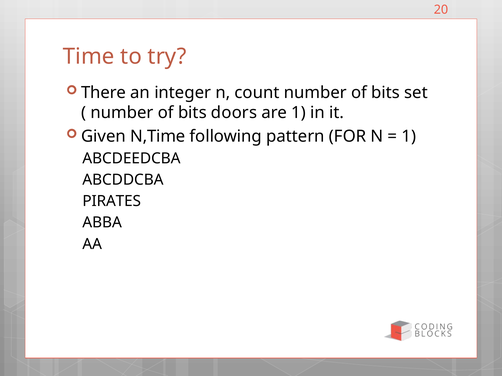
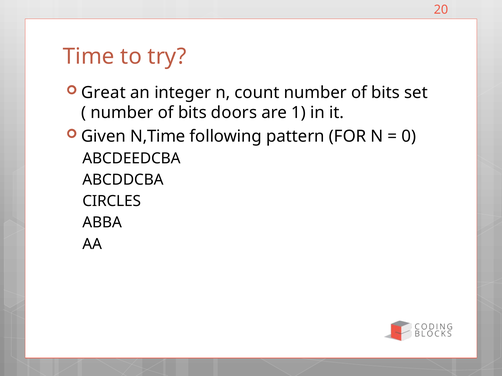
There: There -> Great (103, 93)
1: 1 -> 0 (409, 136)
PIRATES: PIRATES -> CIRCLES (112, 201)
